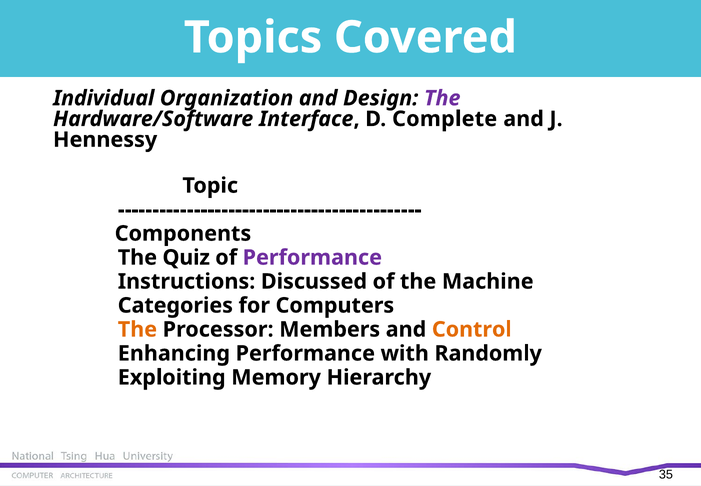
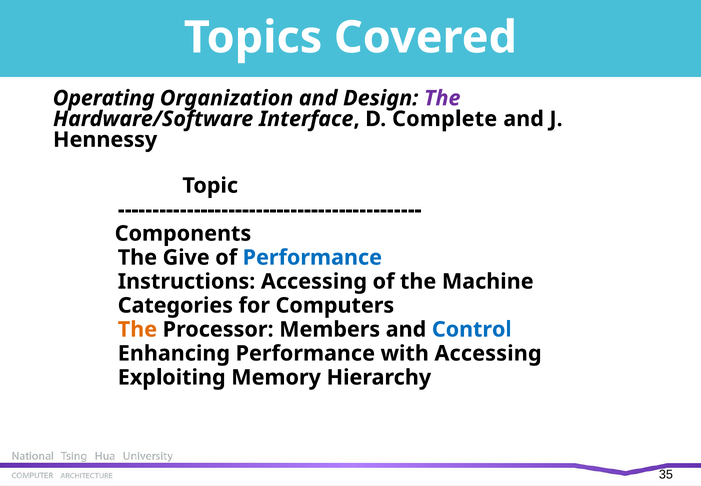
Individual: Individual -> Operating (104, 98)
Quiz: Quiz -> Give (186, 257)
Performance colour: purple -> blue (312, 257)
Instructions Discussed: Discussed -> Accessing (314, 281)
Control colour: orange -> blue (472, 329)
with Randomly: Randomly -> Accessing (488, 353)
